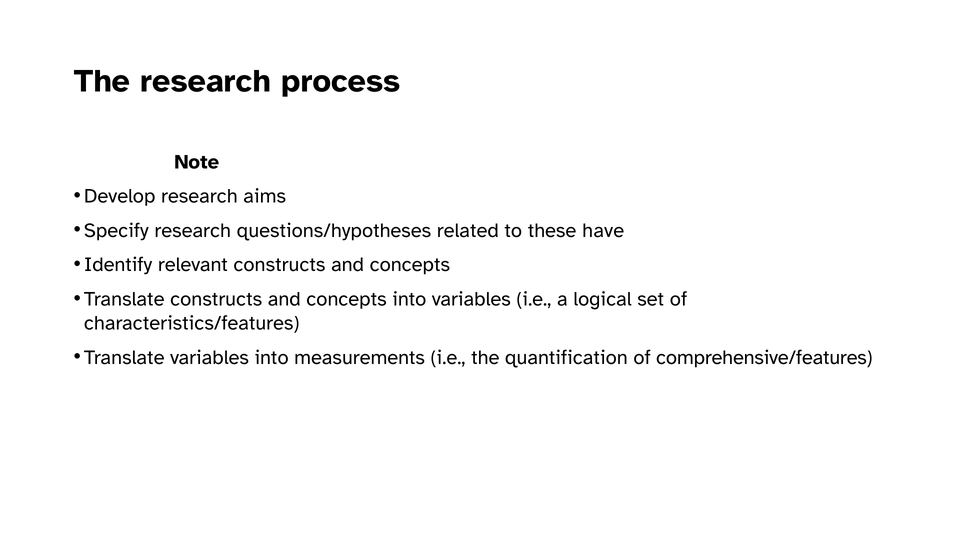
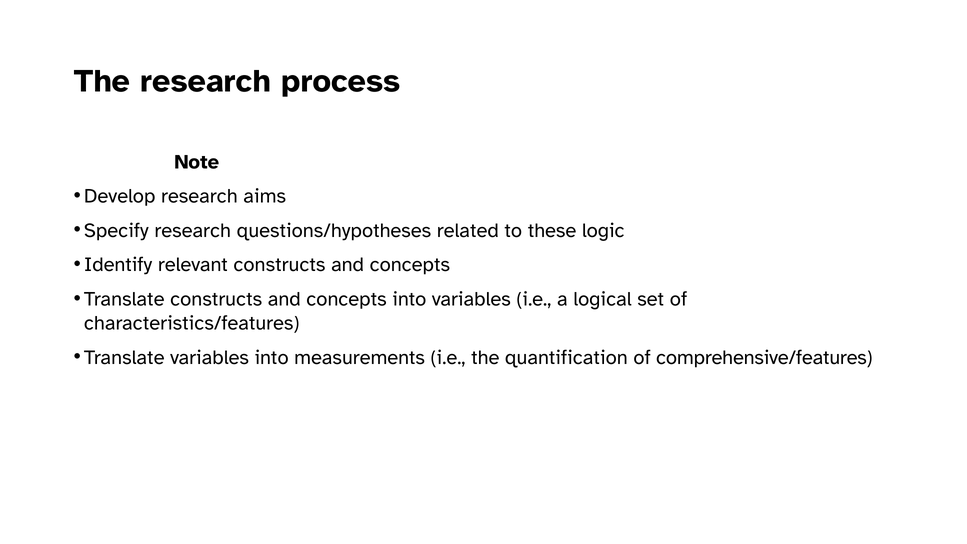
have: have -> logic (603, 230)
